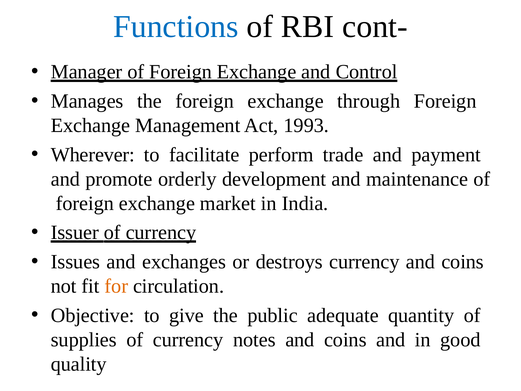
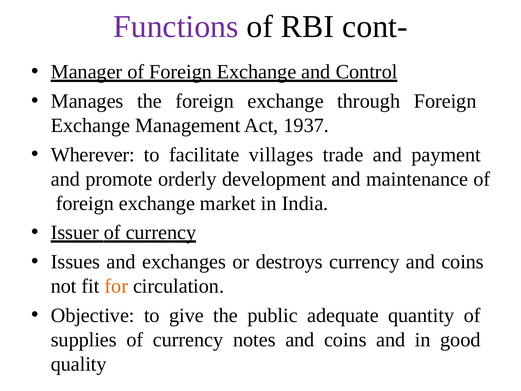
Functions colour: blue -> purple (176, 26)
1993: 1993 -> 1937 (306, 125)
perform: perform -> villages (281, 155)
